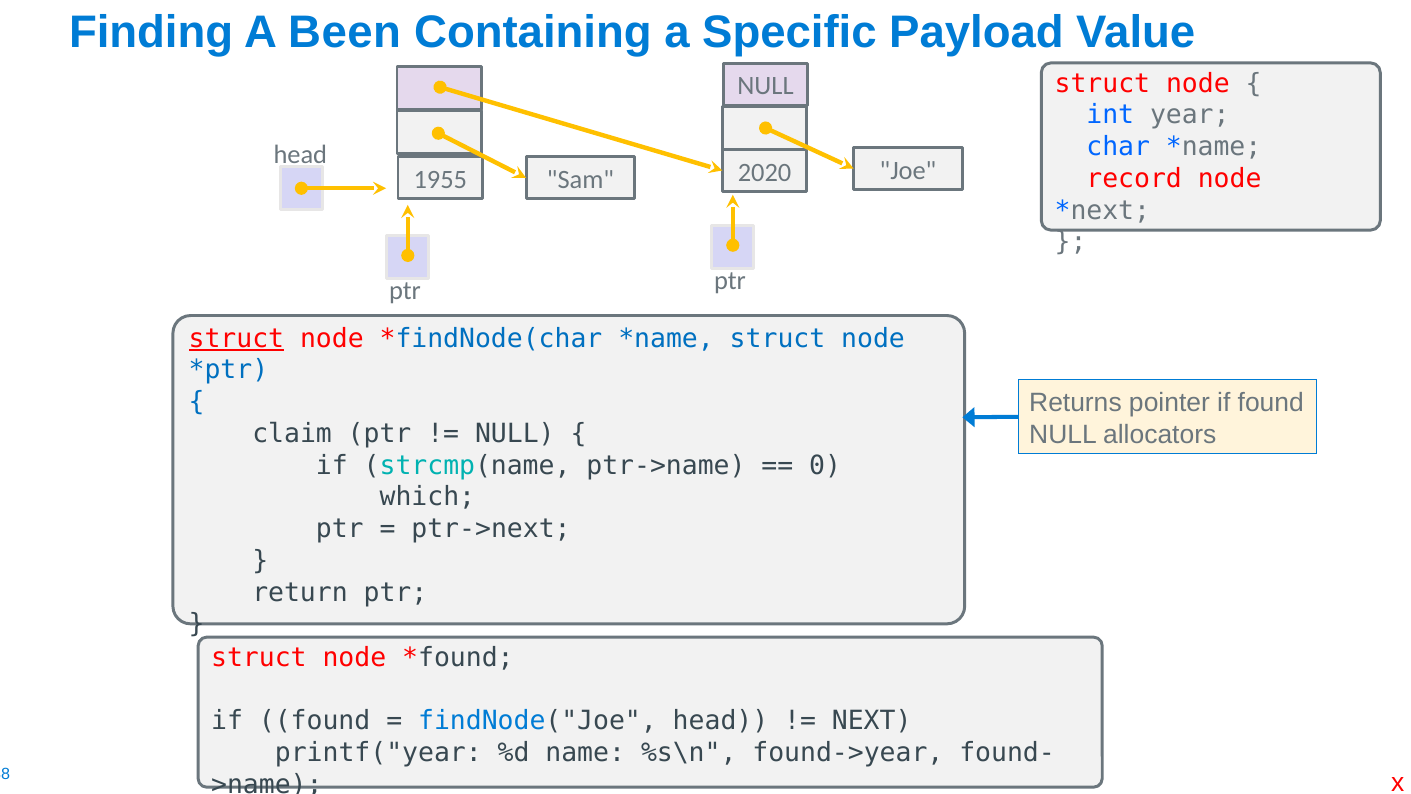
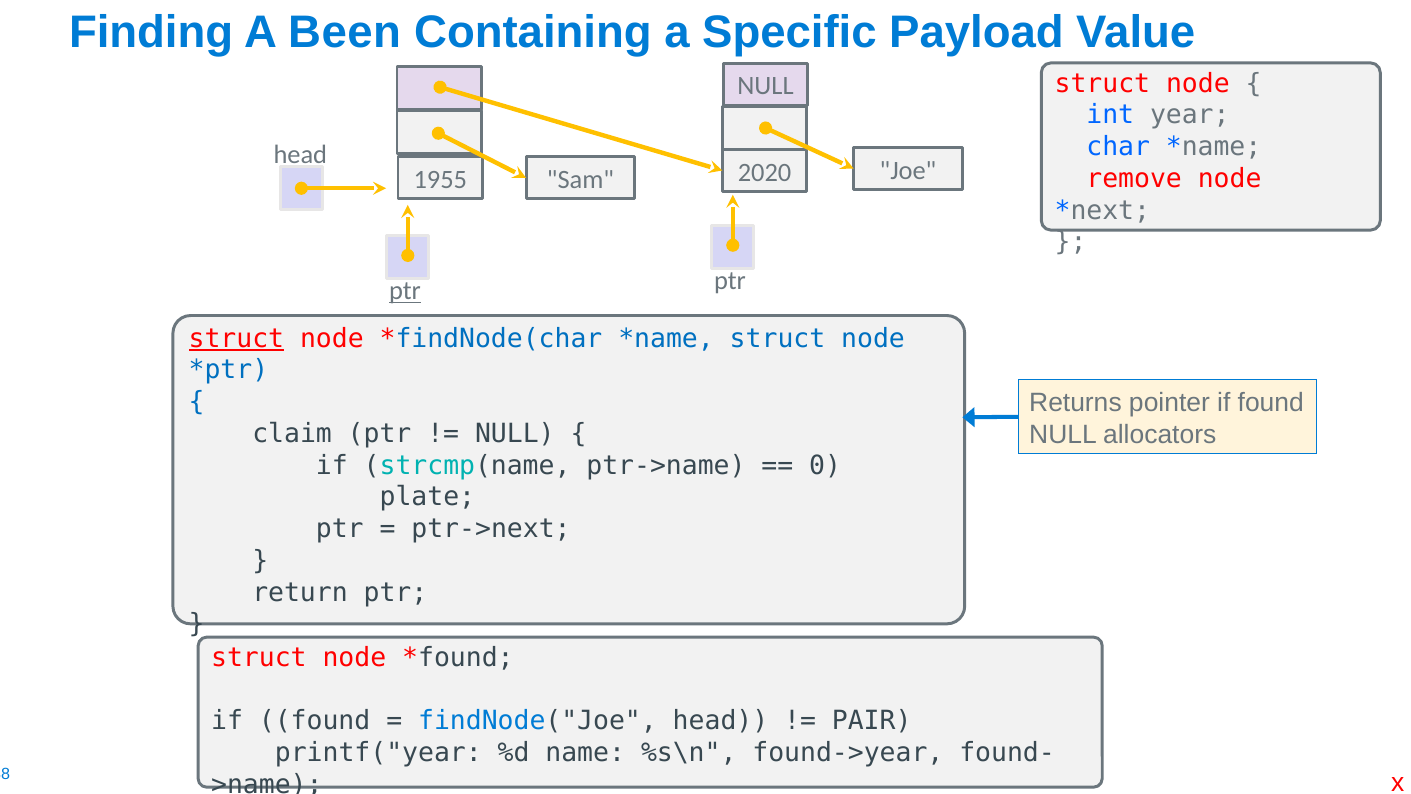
record: record -> remove (1134, 179)
ptr underline: none -> present (405, 291)
which: which -> plate (427, 497)
NEXT: NEXT -> PAIR (872, 721)
